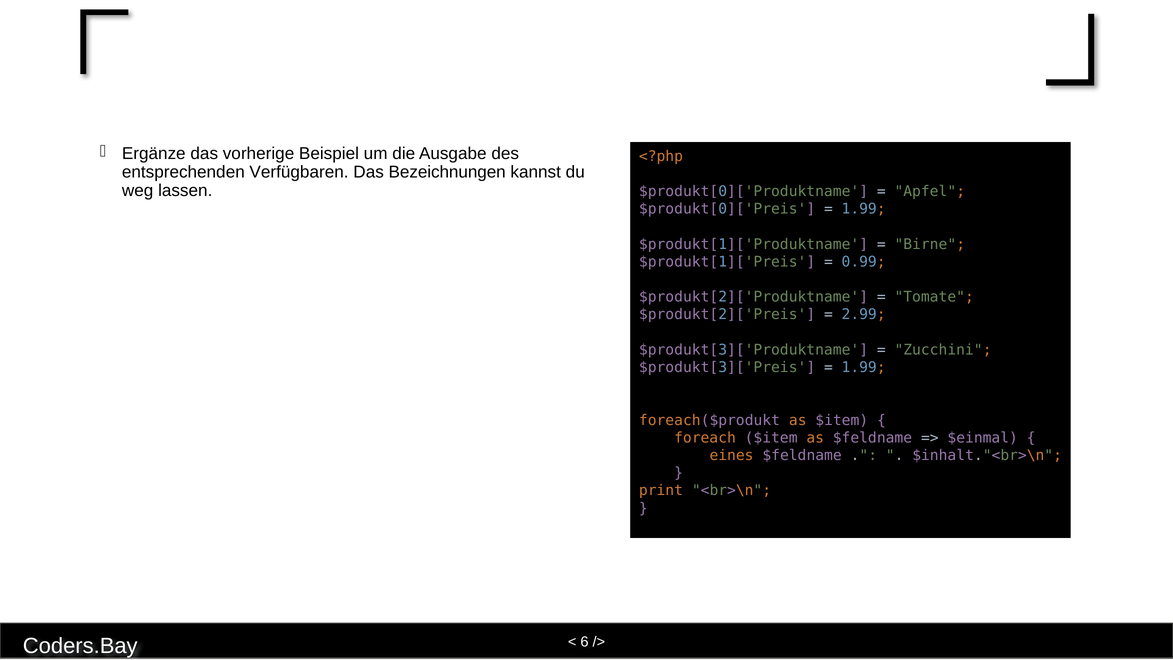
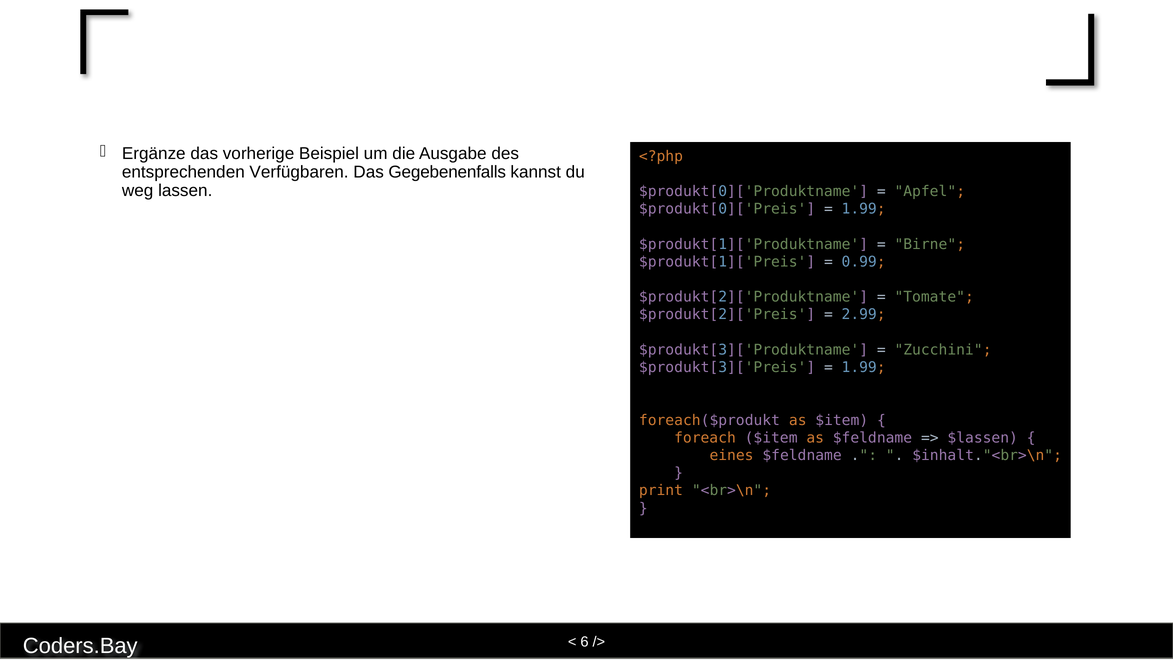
Bezeichnungen: Bezeichnungen -> Gegebenenfalls (447, 172)
$einmal: $einmal -> $lassen (983, 438)
